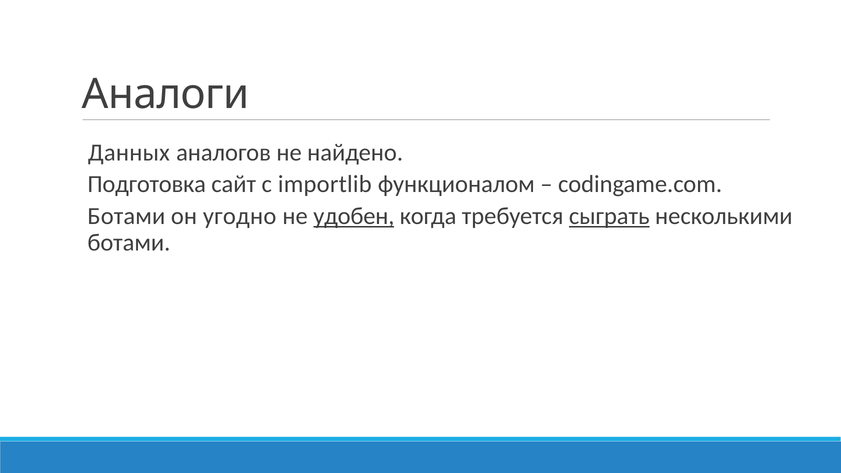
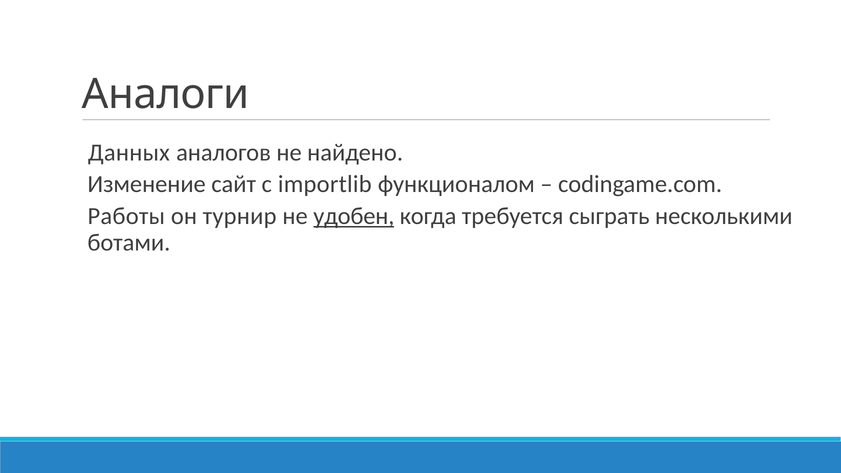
Подготовка: Подготовка -> Изменение (147, 184)
Ботами: Ботами -> Работы (126, 216)
угодно: угодно -> турнир (240, 216)
сыграть underline: present -> none (609, 216)
